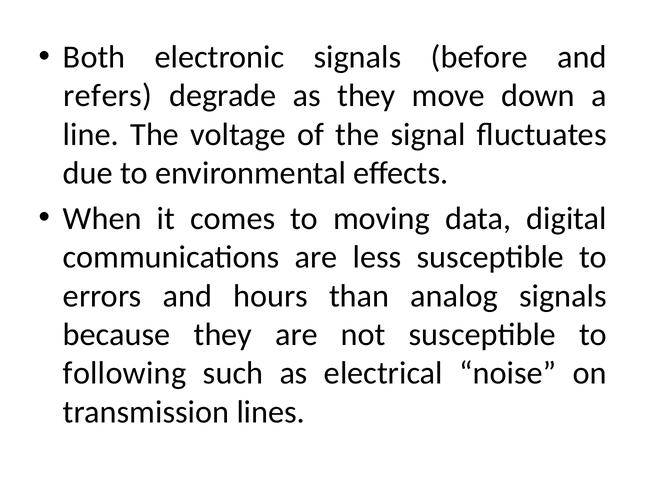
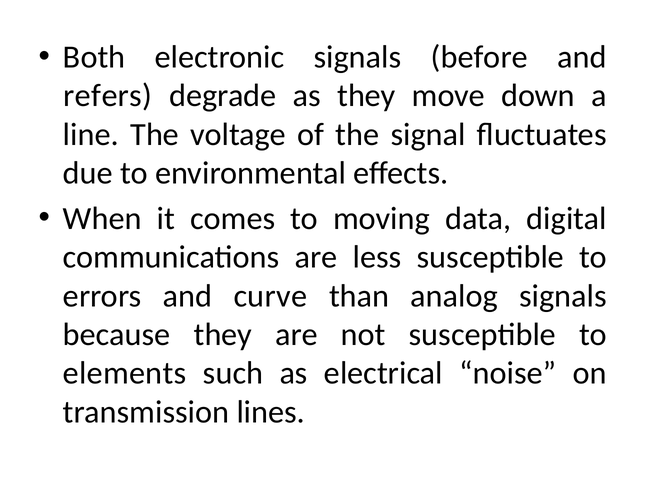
hours: hours -> curve (270, 296)
following: following -> elements (125, 374)
